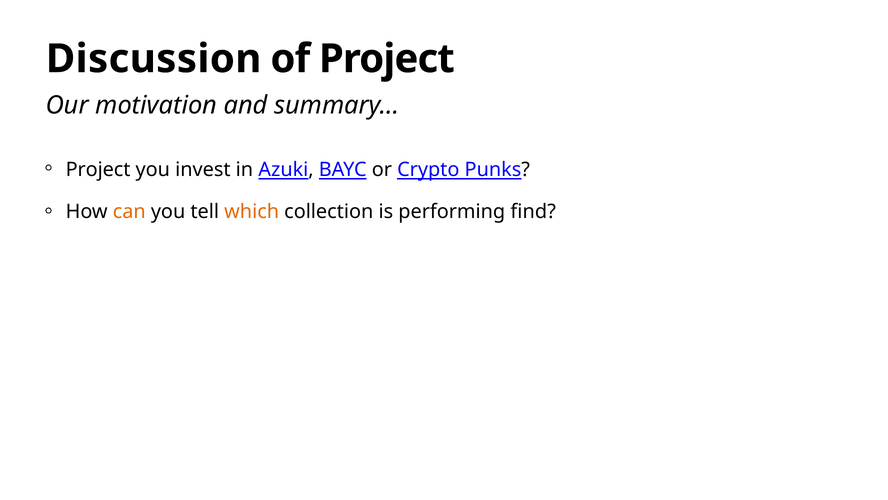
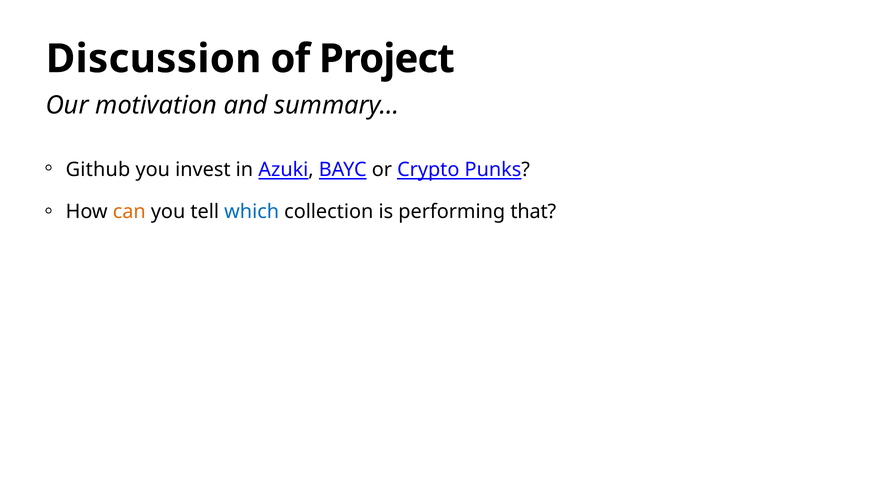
Project: Project -> Github (98, 170)
which colour: orange -> blue (252, 211)
find: find -> that (533, 211)
